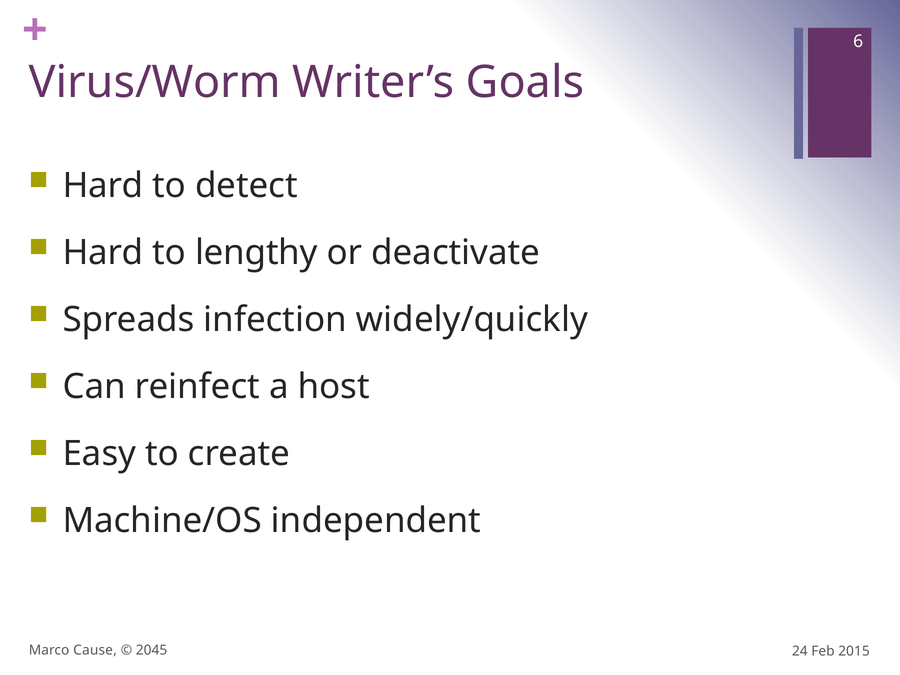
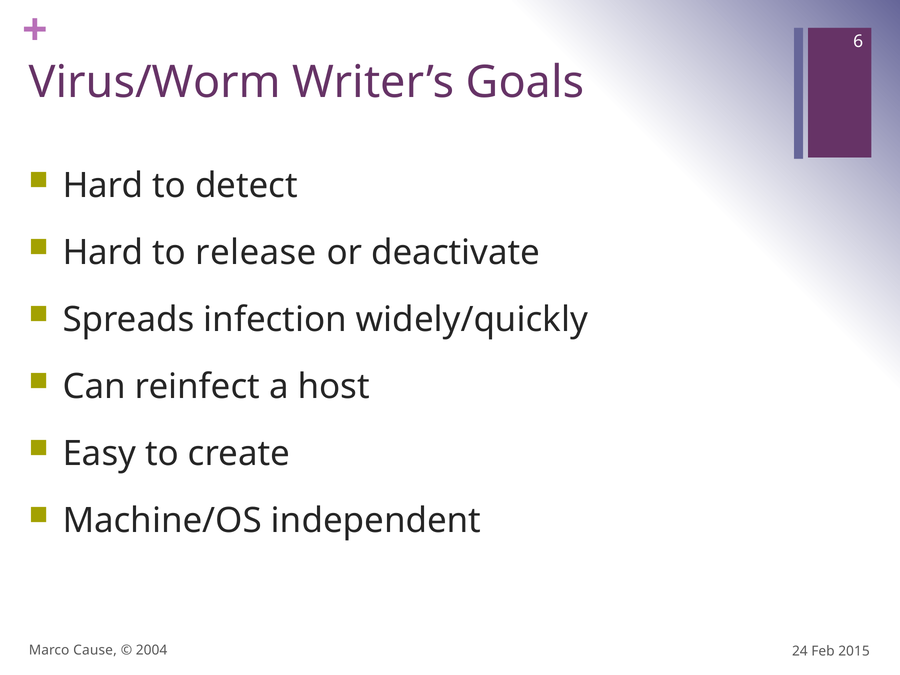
lengthy: lengthy -> release (256, 252)
2045: 2045 -> 2004 (152, 650)
